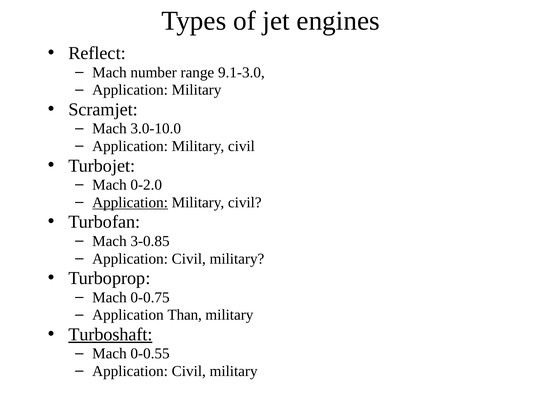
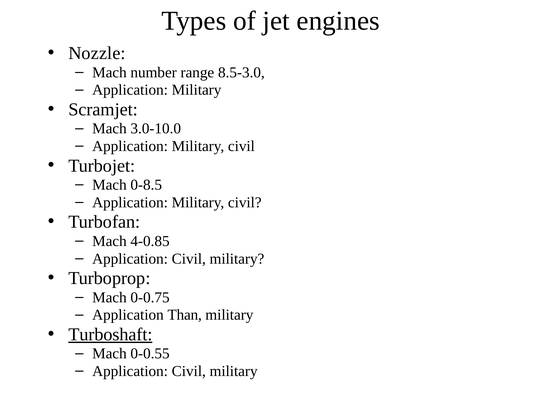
Reflect: Reflect -> Nozzle (97, 53)
9.1-3.0: 9.1-3.0 -> 8.5-3.0 (241, 72)
0-2.0: 0-2.0 -> 0-8.5 (146, 185)
Application underline: present -> none (130, 202)
3-0.85: 3-0.85 -> 4-0.85 (150, 241)
